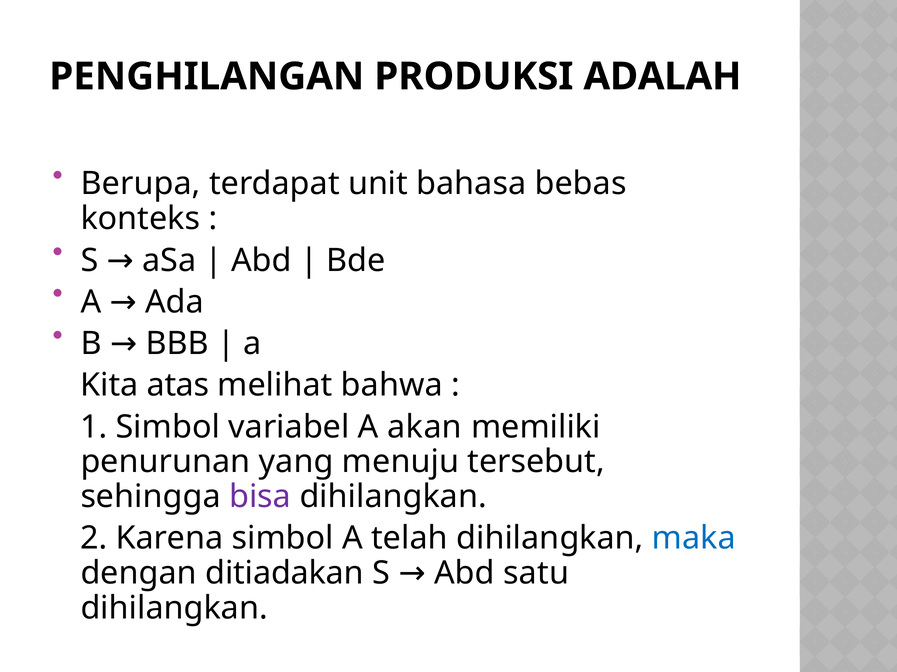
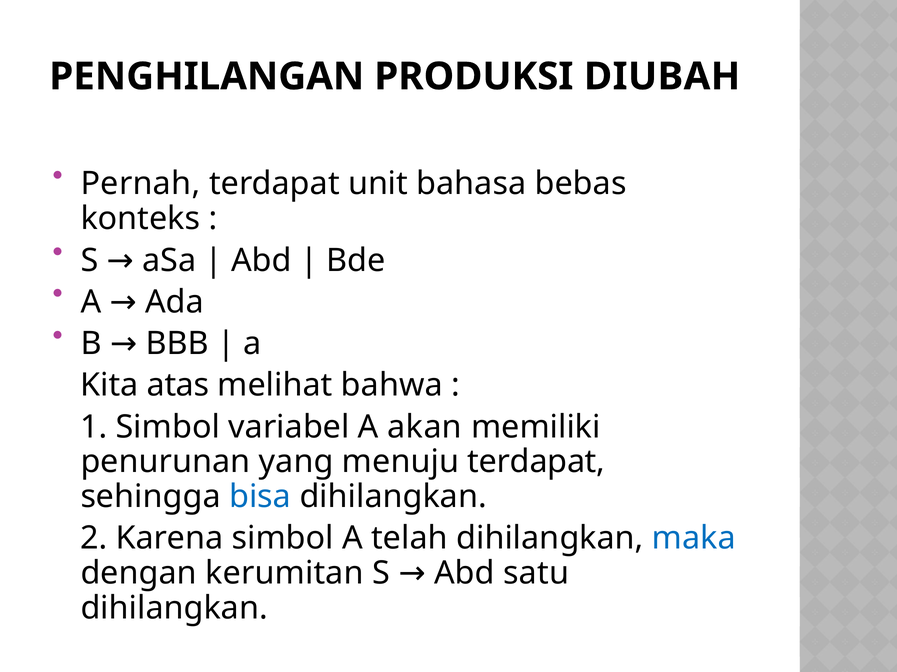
ADALAH: ADALAH -> DIUBAH (662, 77)
Berupa: Berupa -> Pernah (141, 184)
menuju tersebut: tersebut -> terdapat (536, 462)
bisa colour: purple -> blue (260, 497)
ditiadakan: ditiadakan -> kerumitan (285, 574)
